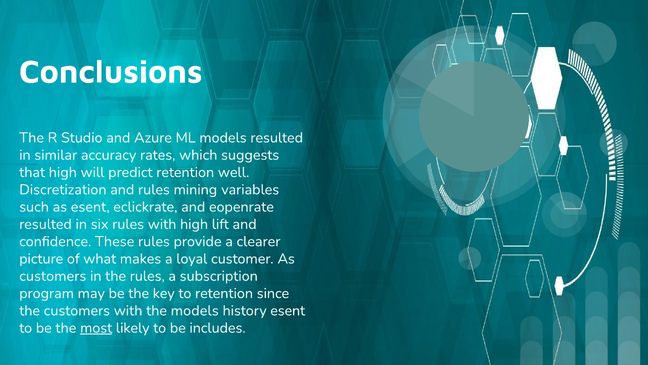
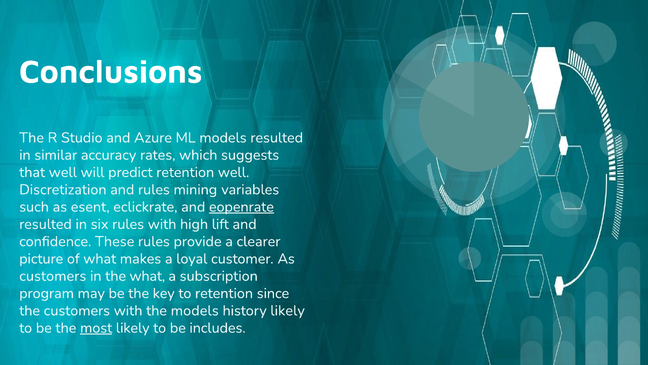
that high: high -> well (63, 172)
eopenrate underline: none -> present (241, 207)
the rules: rules -> what (147, 276)
history esent: esent -> likely (288, 310)
